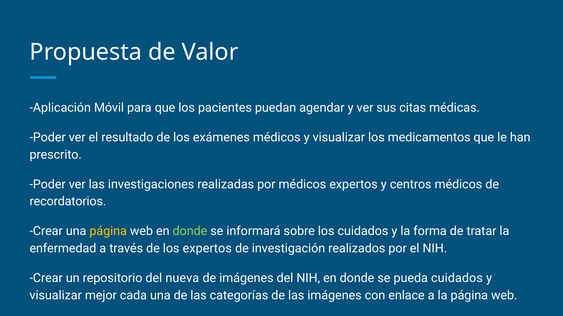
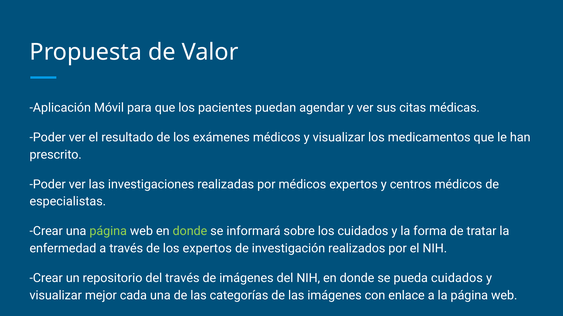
recordatorios: recordatorios -> especialistas (68, 202)
página colour: yellow -> light green (108, 232)
del nueva: nueva -> través (182, 279)
